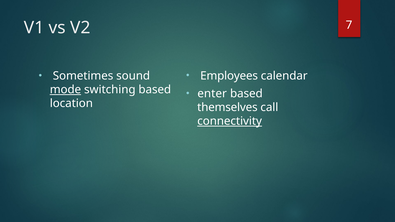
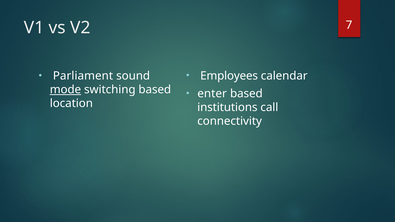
Sometimes: Sometimes -> Parliament (83, 76)
themselves: themselves -> institutions (227, 107)
connectivity underline: present -> none (230, 121)
